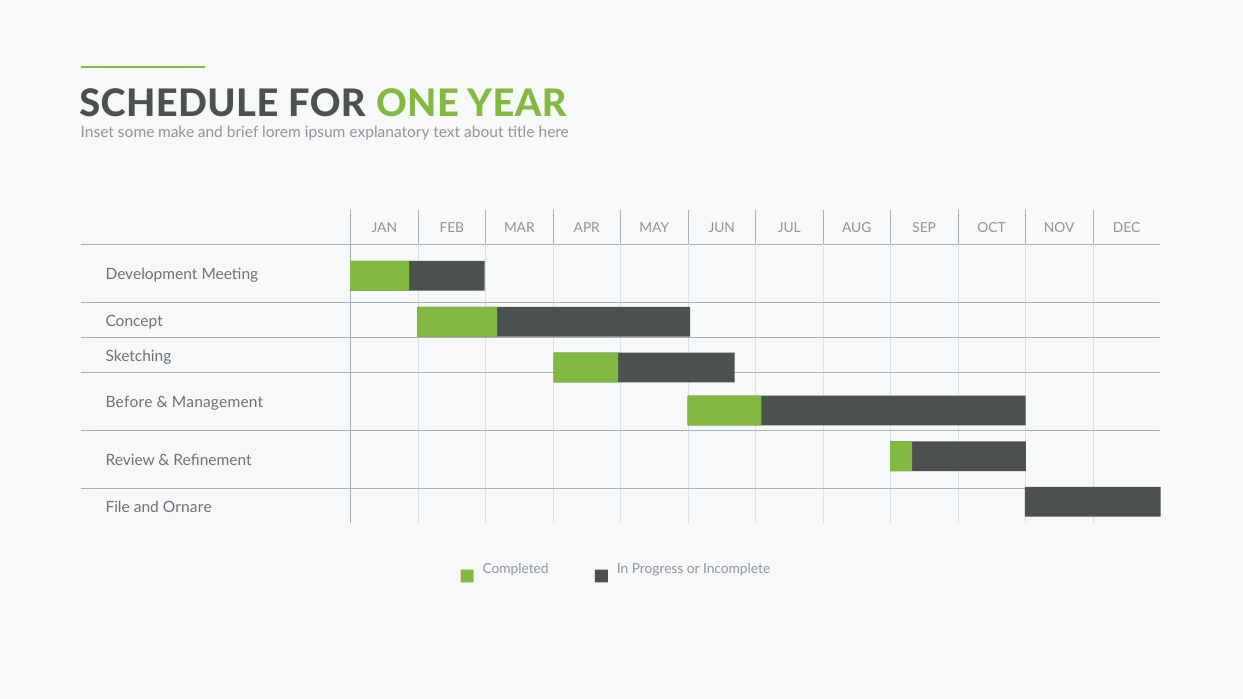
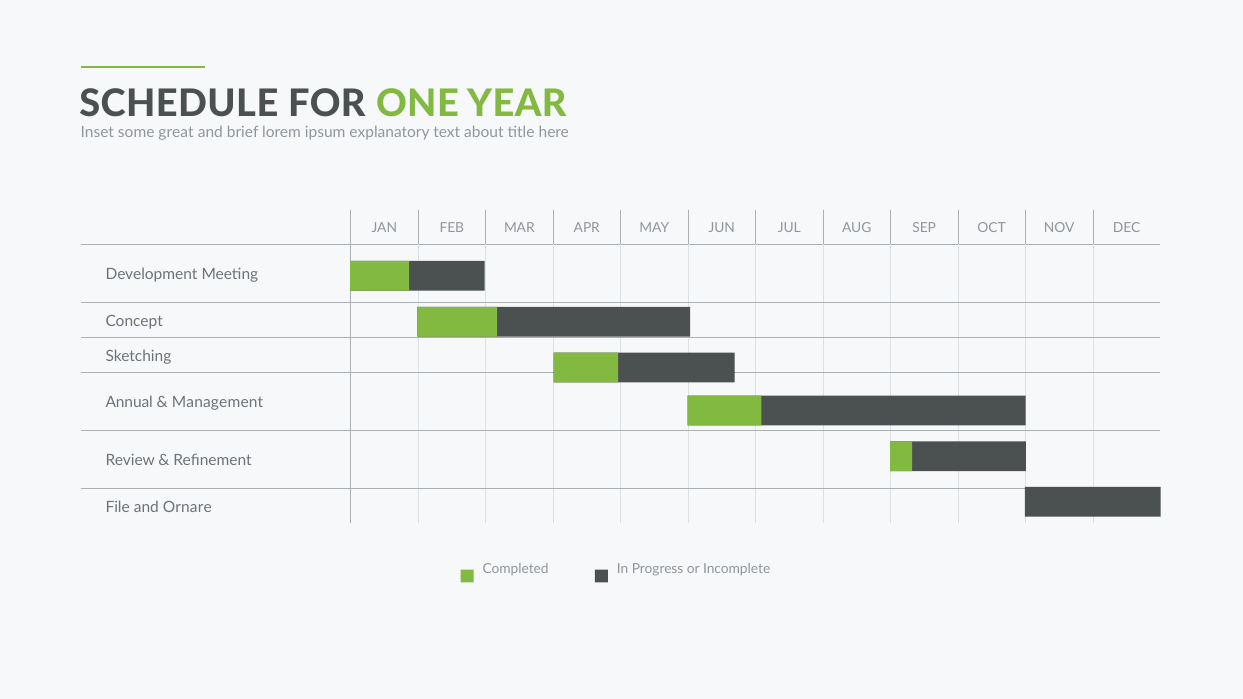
make: make -> great (176, 133)
Before: Before -> Annual (129, 403)
